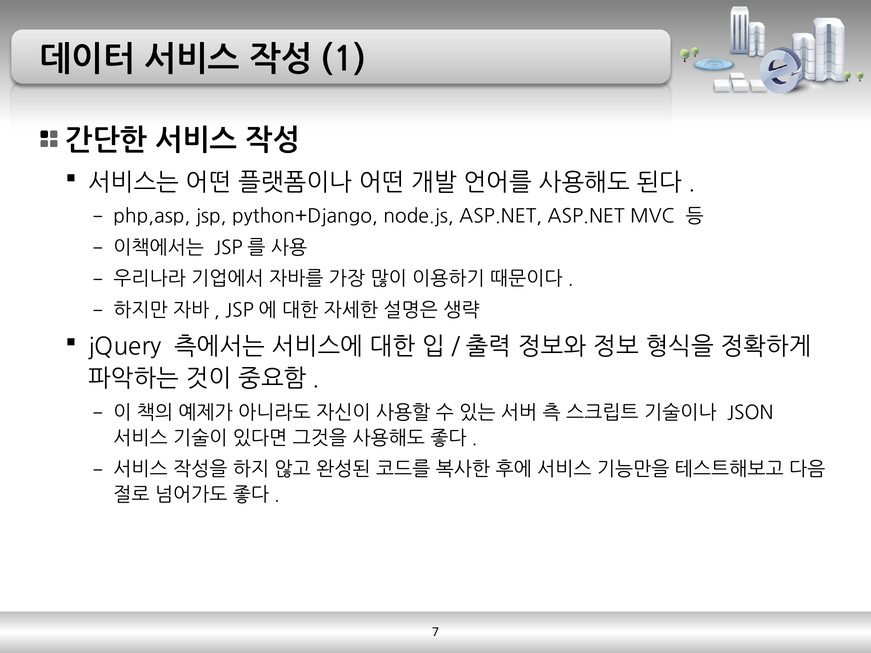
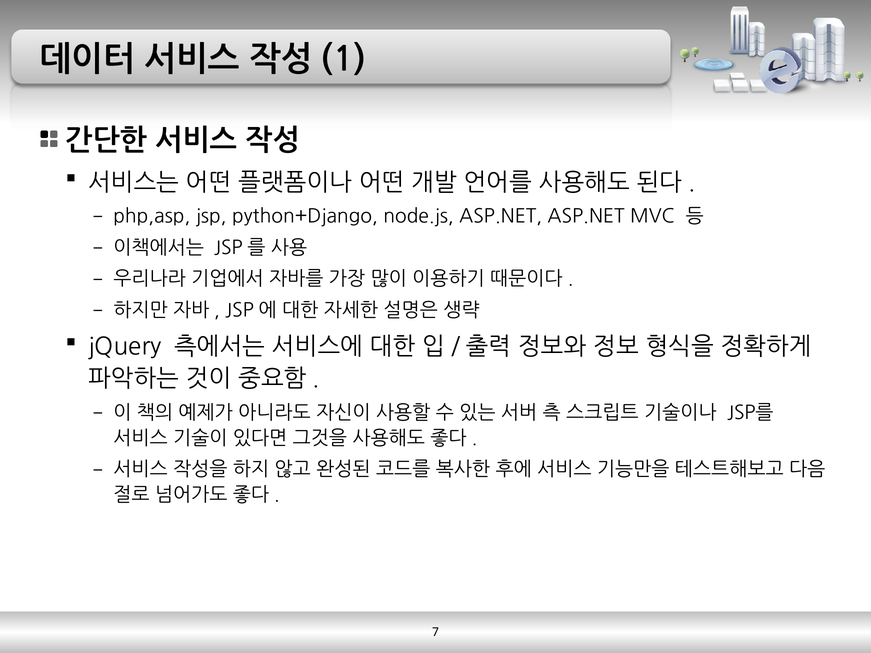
JSON: JSON -> JSP를 (750, 413)
